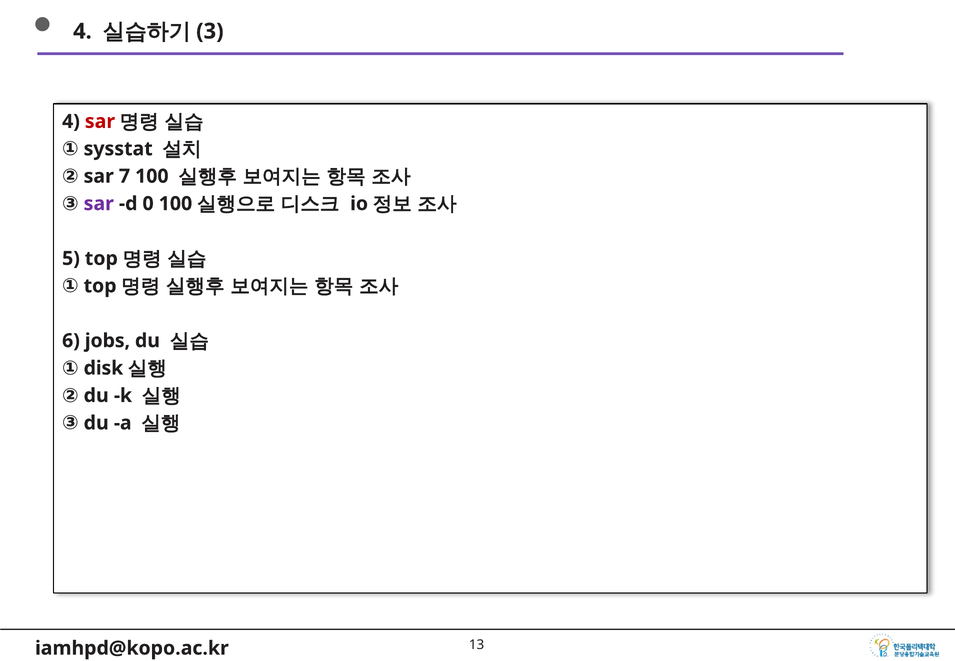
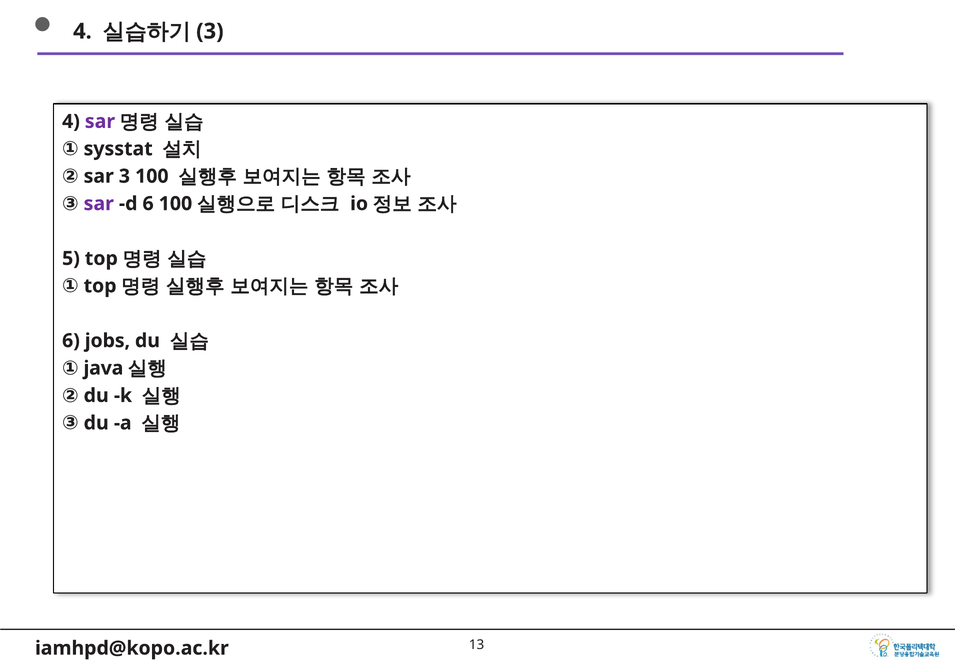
sar colour: red -> purple (100, 121)
sar 7: 7 -> 3 (124, 176)
d 0: 0 -> 6 (148, 204)
disk: disk -> java (103, 368)
